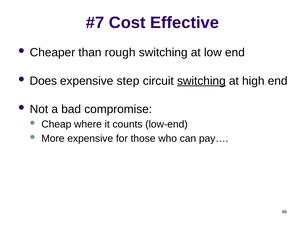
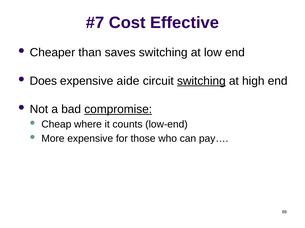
rough: rough -> saves (120, 53)
step: step -> aide (128, 81)
compromise underline: none -> present (118, 110)
